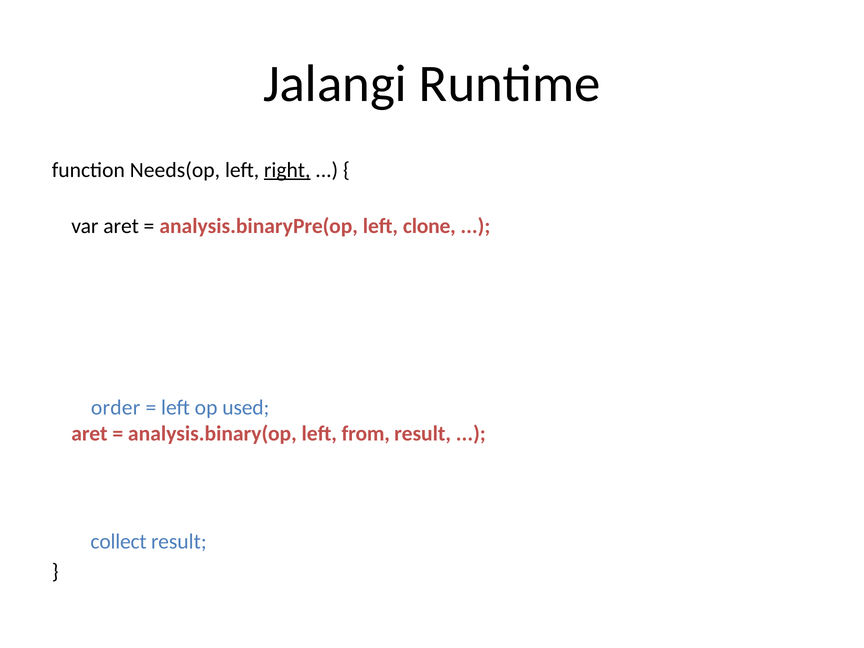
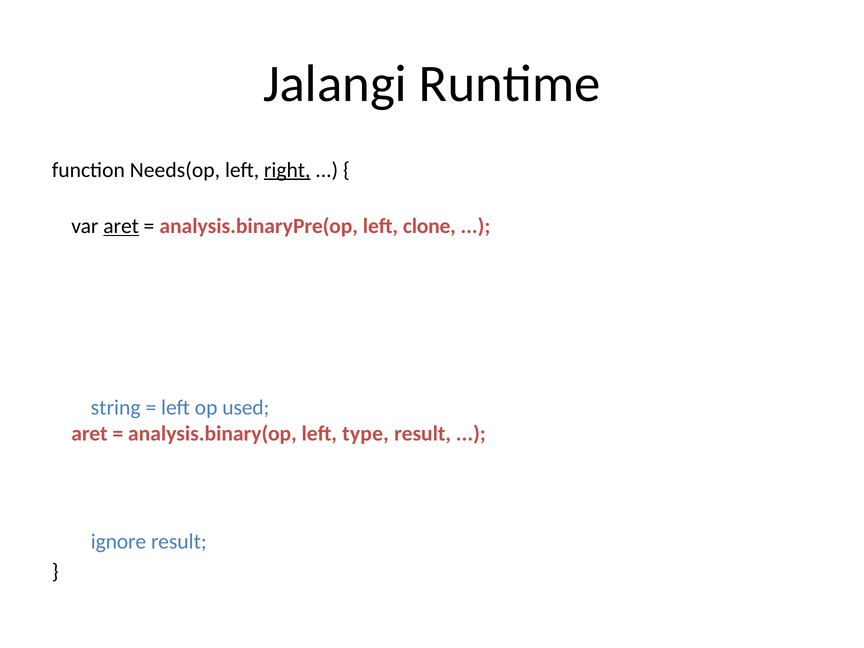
aret underline: none -> present (121, 226)
order: order -> string (116, 408)
from: from -> type (365, 434)
collect: collect -> ignore (119, 542)
